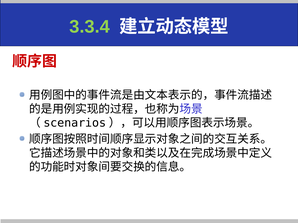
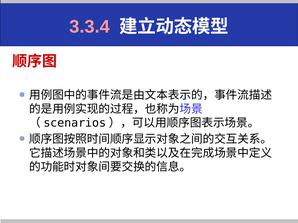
3.3.4 colour: light green -> pink (90, 27)
